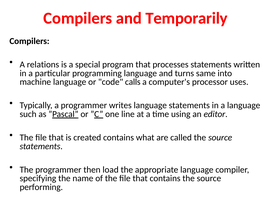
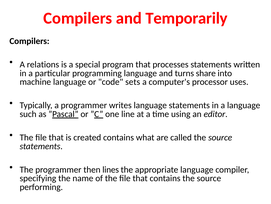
same: same -> share (206, 73)
calls: calls -> sets (133, 82)
load: load -> lines (111, 169)
